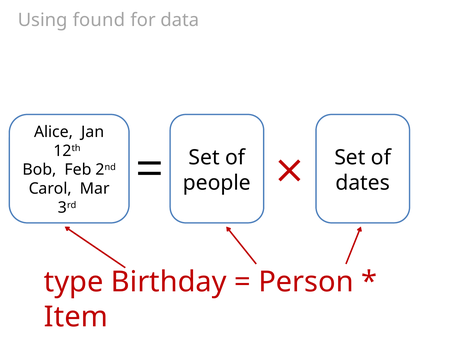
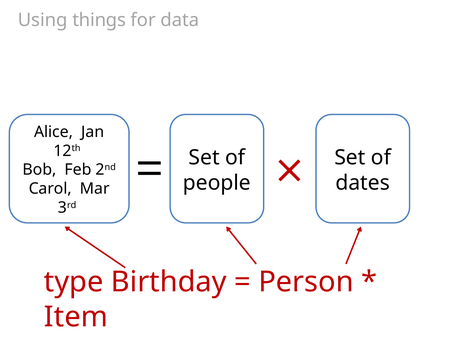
found: found -> things (99, 20)
